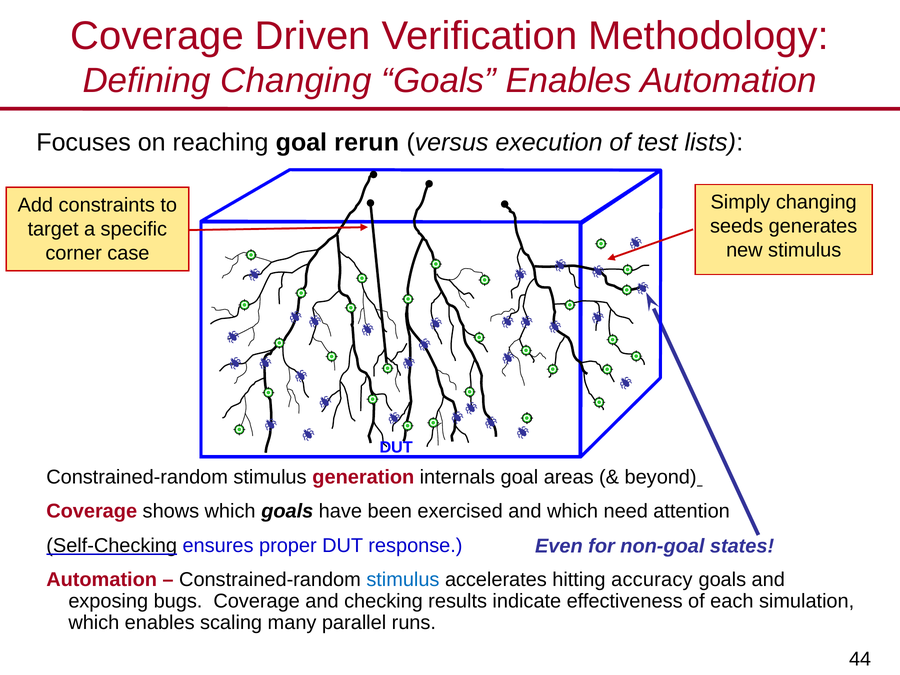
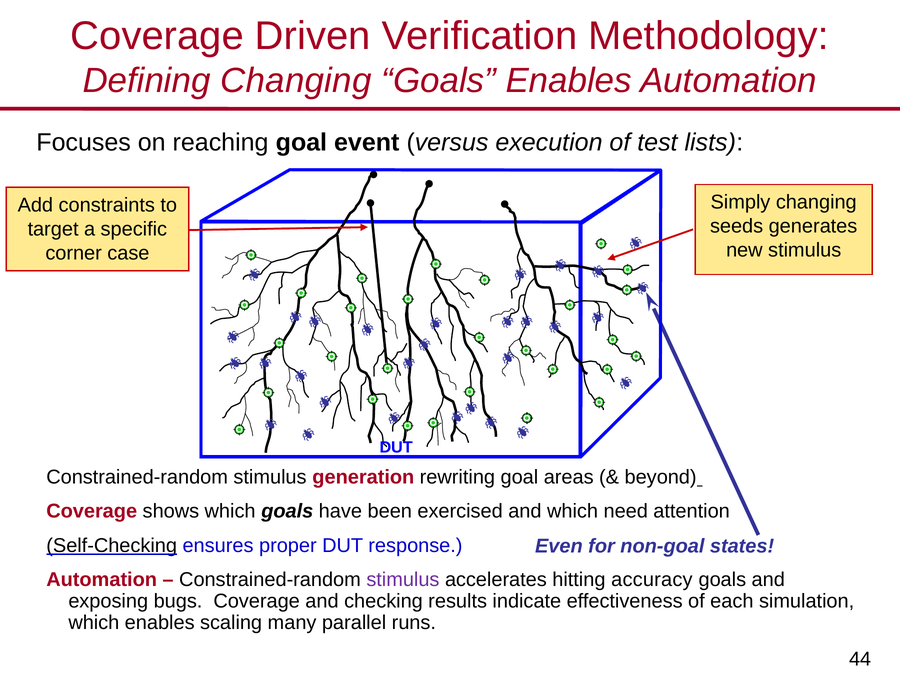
rerun: rerun -> event (367, 143)
internals: internals -> rewriting (457, 477)
stimulus colour: blue -> purple (403, 580)
